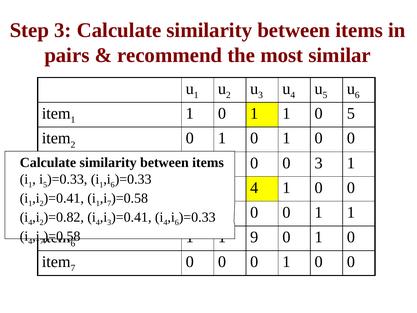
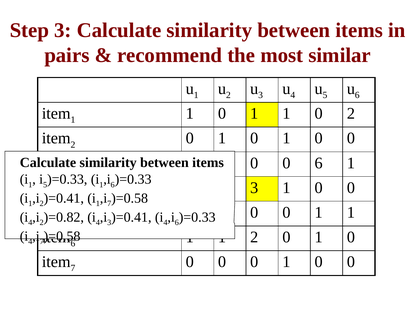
0 5: 5 -> 2 (351, 113)
0 3: 3 -> 6 (319, 163)
4: 4 -> 3 (254, 188)
9: 9 -> 2 (254, 237)
